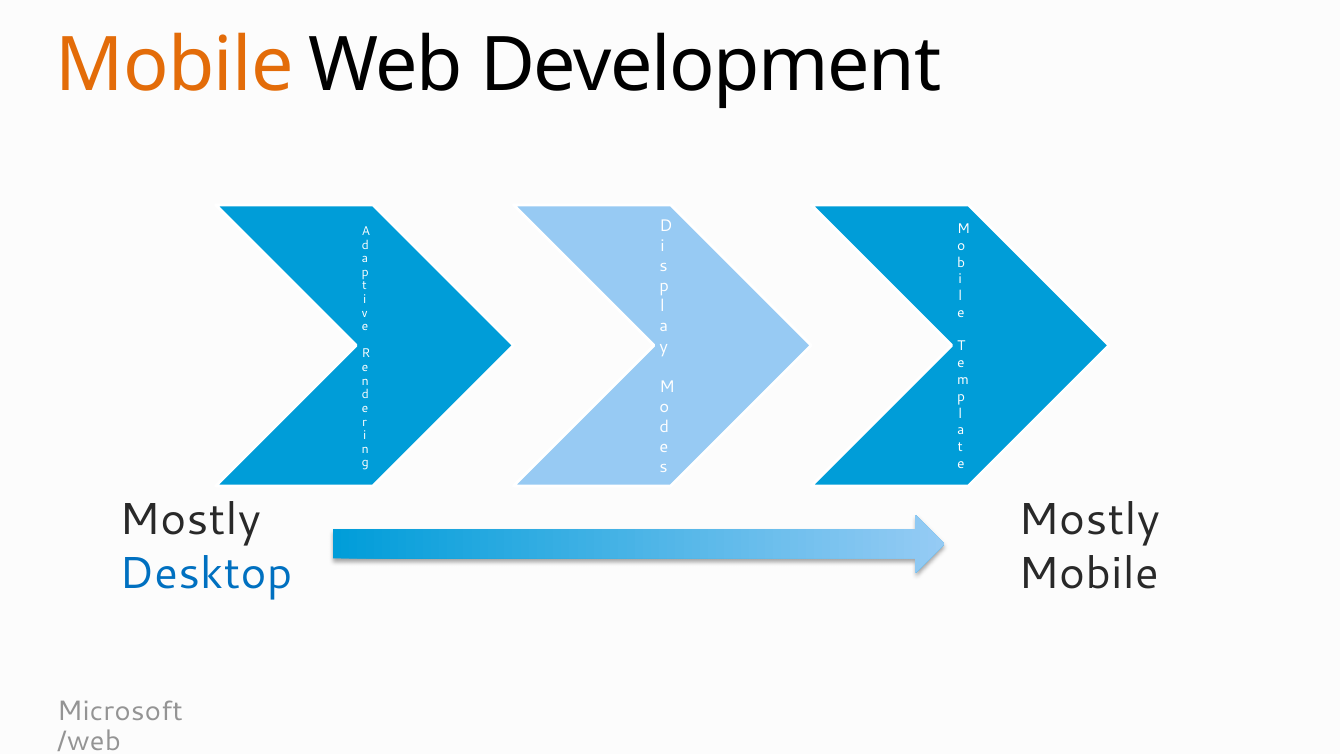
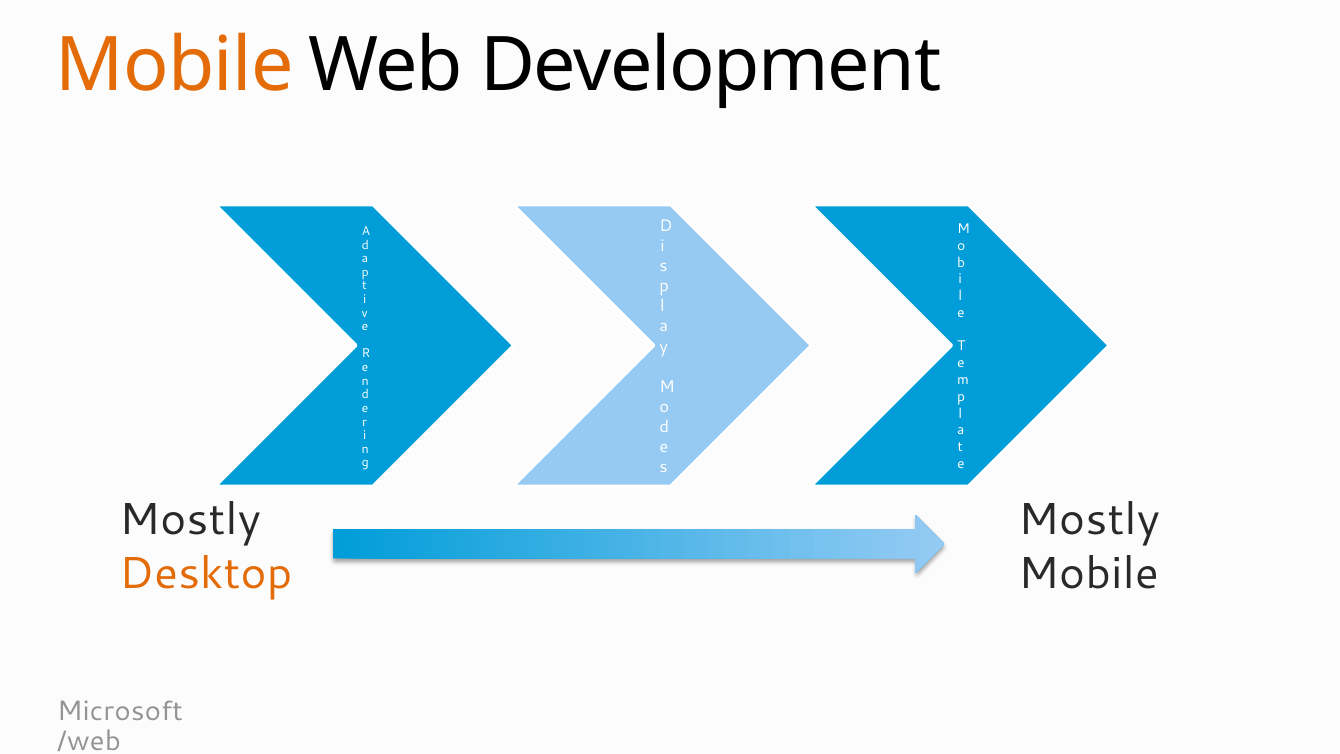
Desktop colour: blue -> orange (206, 573)
